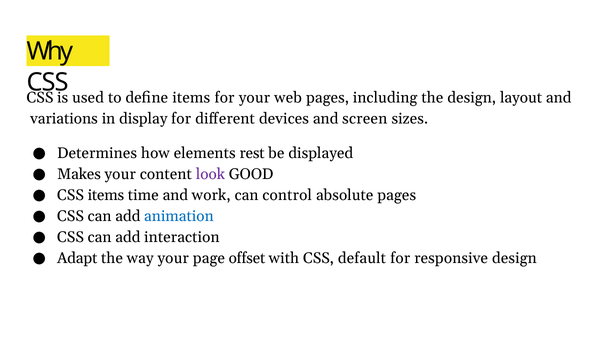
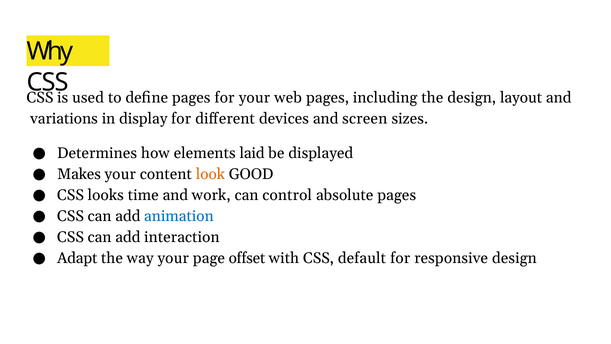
define items: items -> pages (191, 98)
rest: rest -> laid (252, 153)
look colour: purple -> orange (210, 174)
CSS items: items -> looks (106, 195)
